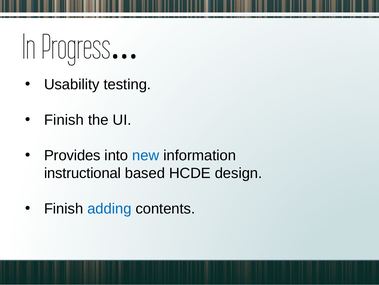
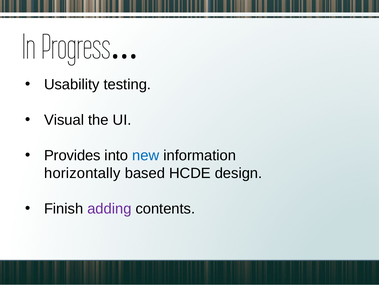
Finish: Finish -> Visual (64, 120)
instructional: instructional -> horizontally (82, 173)
adding colour: blue -> purple (109, 208)
